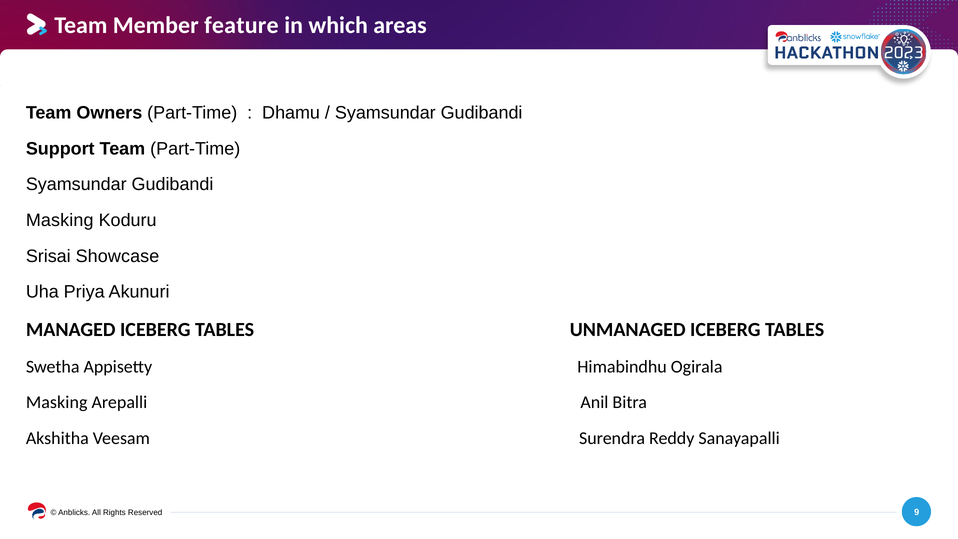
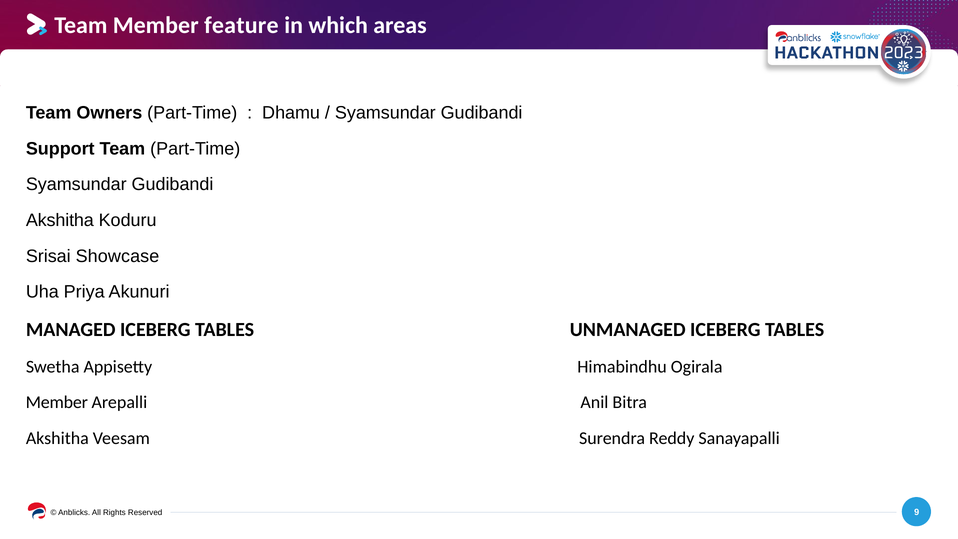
Masking: Masking -> Akshitha (60, 220)
Masking: Masking -> Member (57, 402)
